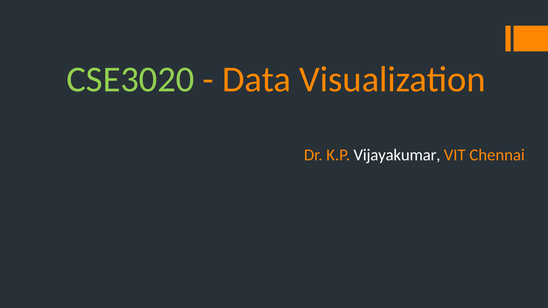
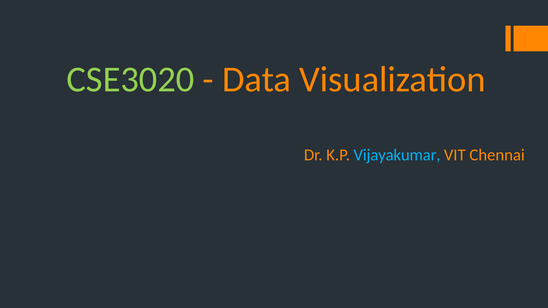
Vijayakumar colour: white -> light blue (397, 155)
